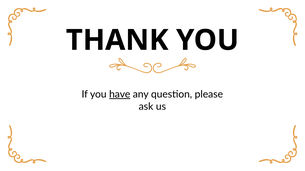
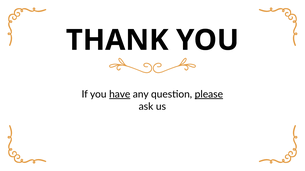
please underline: none -> present (209, 95)
